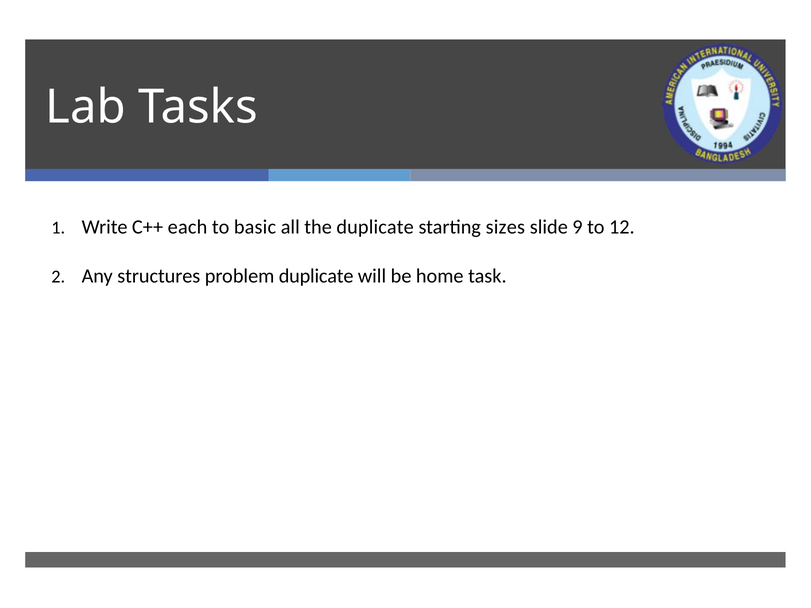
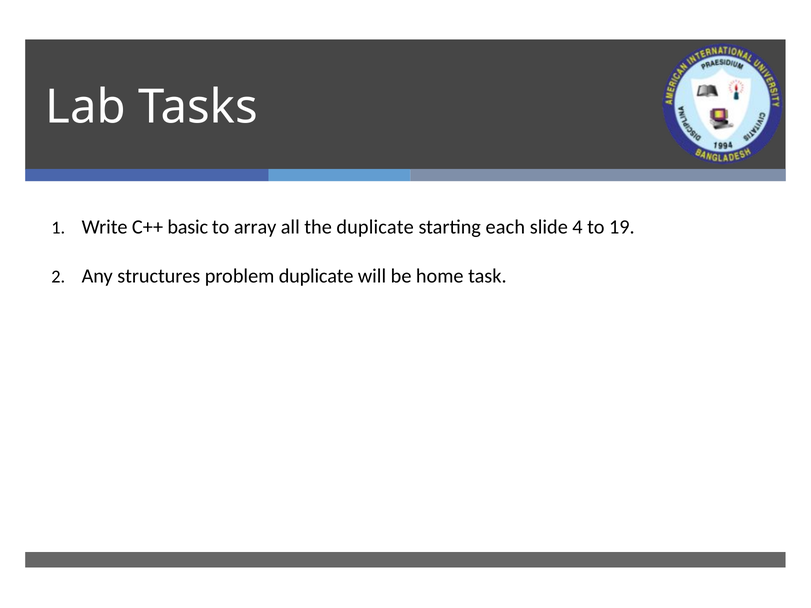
each: each -> basic (188, 227)
basic: basic -> array (255, 227)
sizes: sizes -> each (505, 227)
9: 9 -> 4 (577, 227)
12: 12 -> 19 (622, 227)
